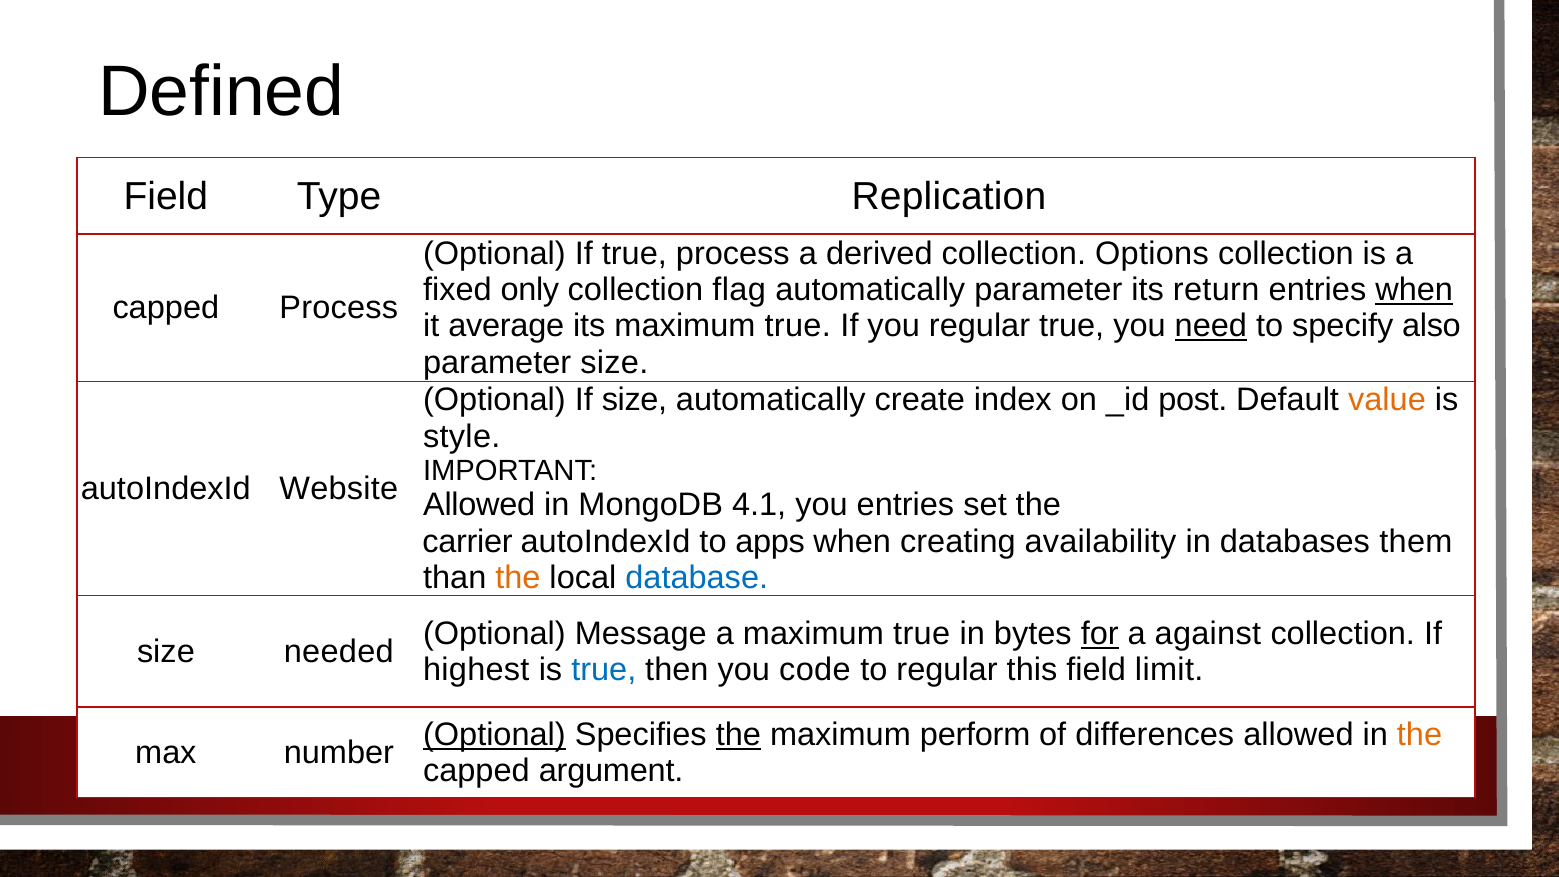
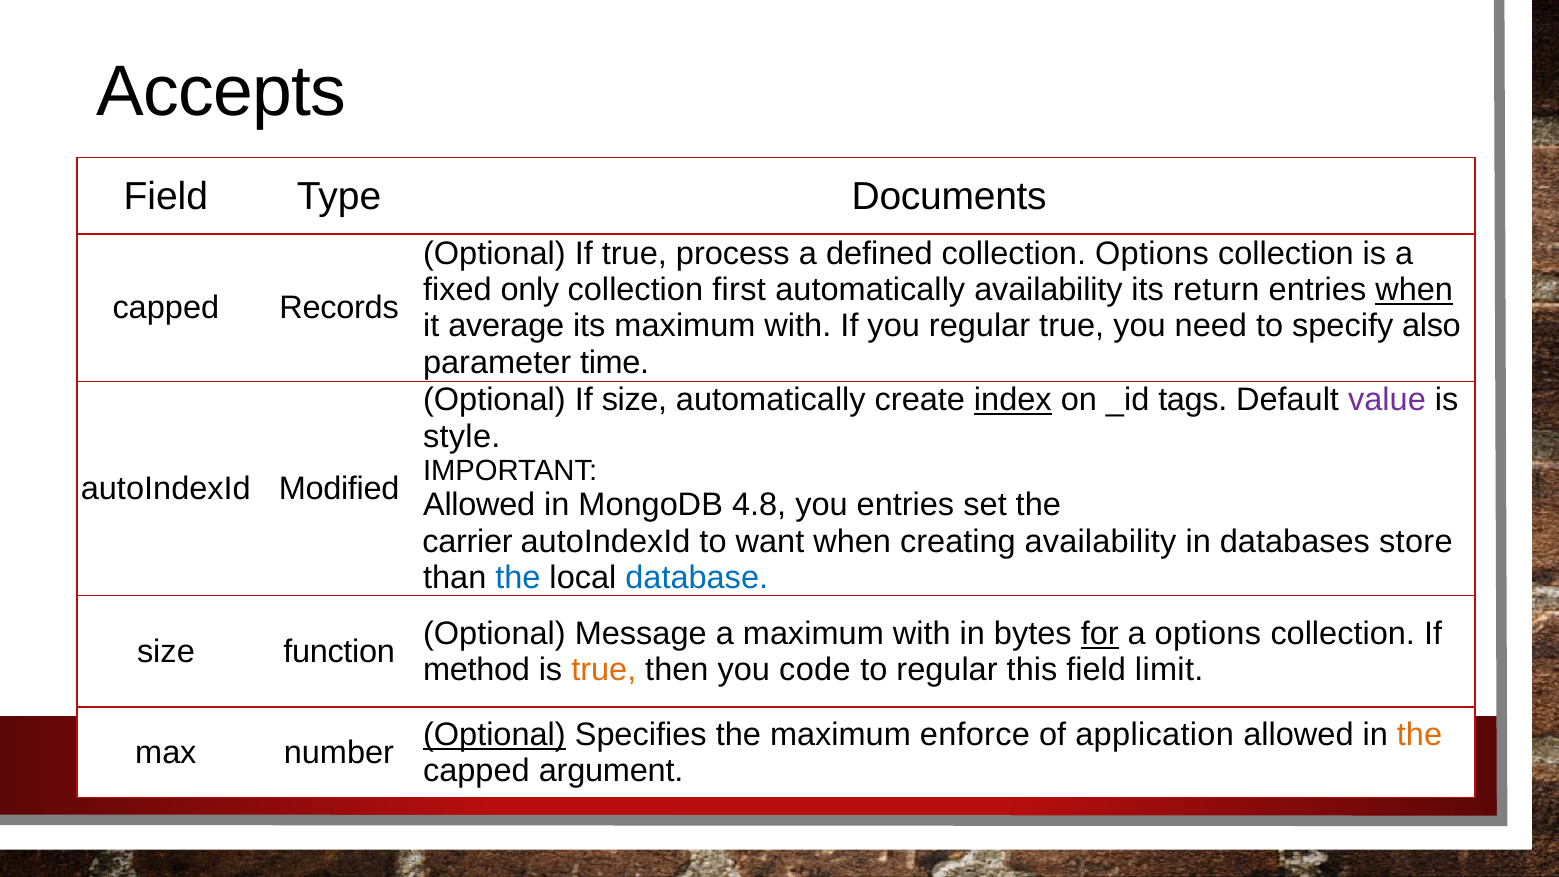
Defined: Defined -> Accepts (222, 92)
Replication: Replication -> Documents (949, 196)
derived: derived -> defined (879, 254)
flag: flag -> first (739, 290)
automatically parameter: parameter -> availability (1048, 290)
capped Process: Process -> Records (339, 308)
its maximum true: true -> with (798, 326)
need underline: present -> none (1211, 326)
parameter size: size -> time (615, 362)
index underline: none -> present (1013, 400)
post: post -> tags (1193, 400)
value colour: orange -> purple (1387, 400)
Website: Website -> Modified (339, 489)
4.1: 4.1 -> 4.8 (759, 505)
apps: apps -> want (770, 541)
them: them -> store (1416, 541)
the colour: orange -> blue (518, 578)
a maximum true: true -> with (922, 634)
a against: against -> options (1208, 634)
needed: needed -> function (339, 652)
highest: highest -> method (477, 670)
true colour: blue -> orange (604, 670)
the underline: present -> none (738, 735)
perform: perform -> enforce (975, 735)
differences: differences -> application (1155, 735)
